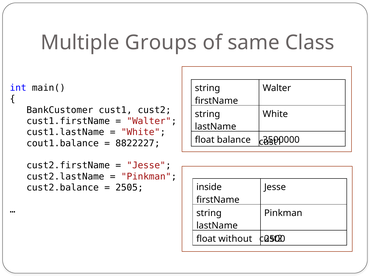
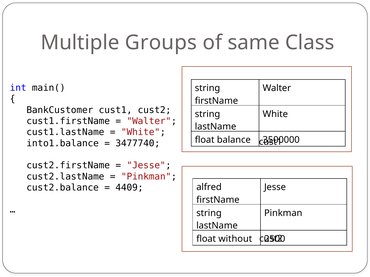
cout1.balance: cout1.balance -> into1.balance (63, 143)
8822227: 8822227 -> 3477740 (138, 143)
2505: 2505 -> 4409 (129, 188)
inside: inside -> alfred (209, 187)
